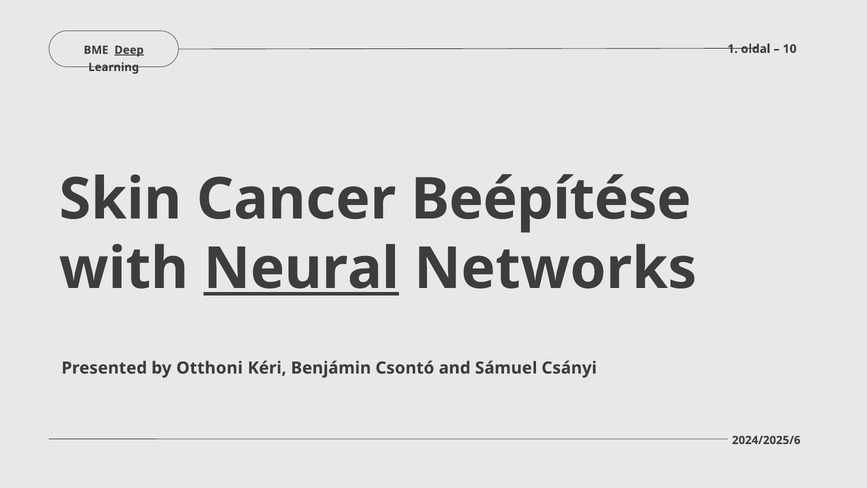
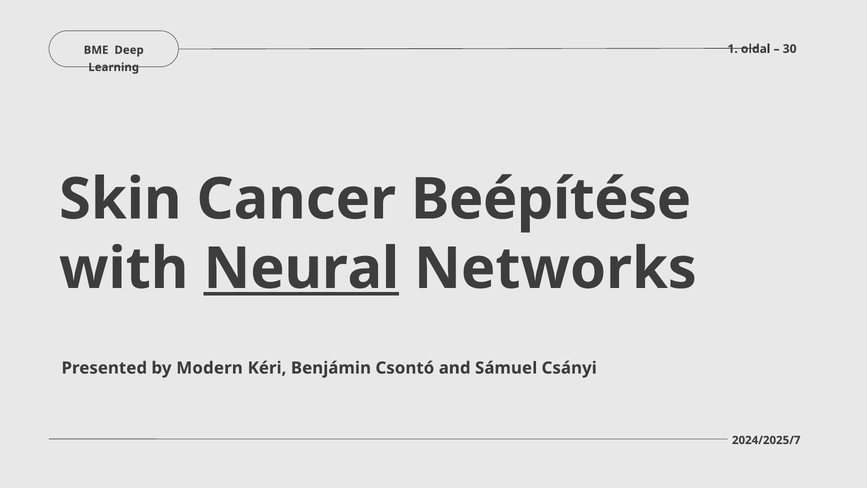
10: 10 -> 30 (790, 49)
Deep underline: present -> none (129, 50)
Otthoni: Otthoni -> Modern (210, 368)
2024/2025/6: 2024/2025/6 -> 2024/2025/7 (766, 440)
